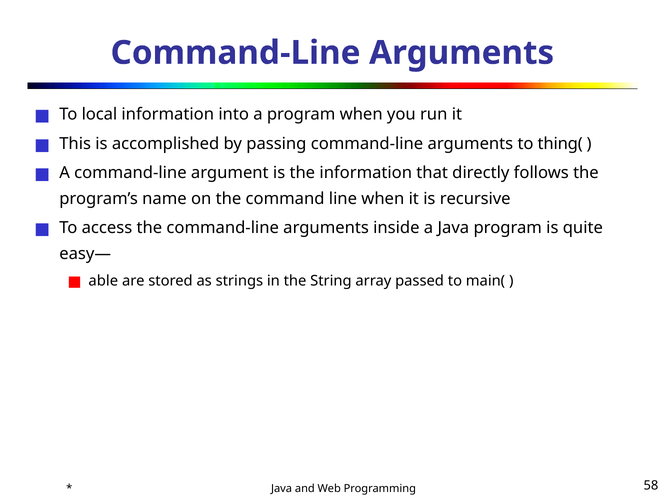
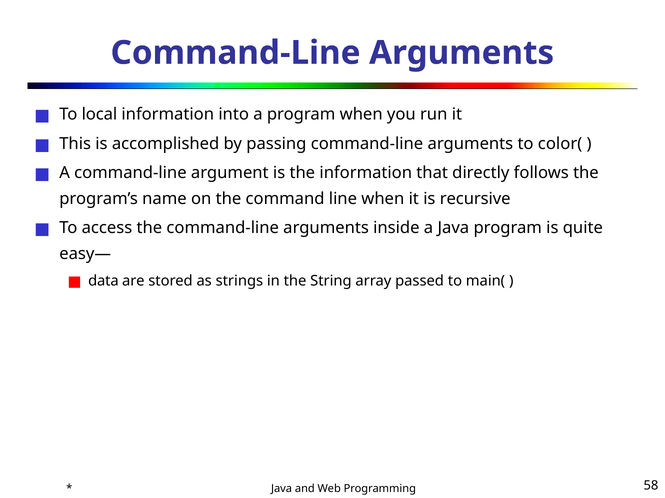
thing(: thing( -> color( (560, 144)
able: able -> data (103, 281)
